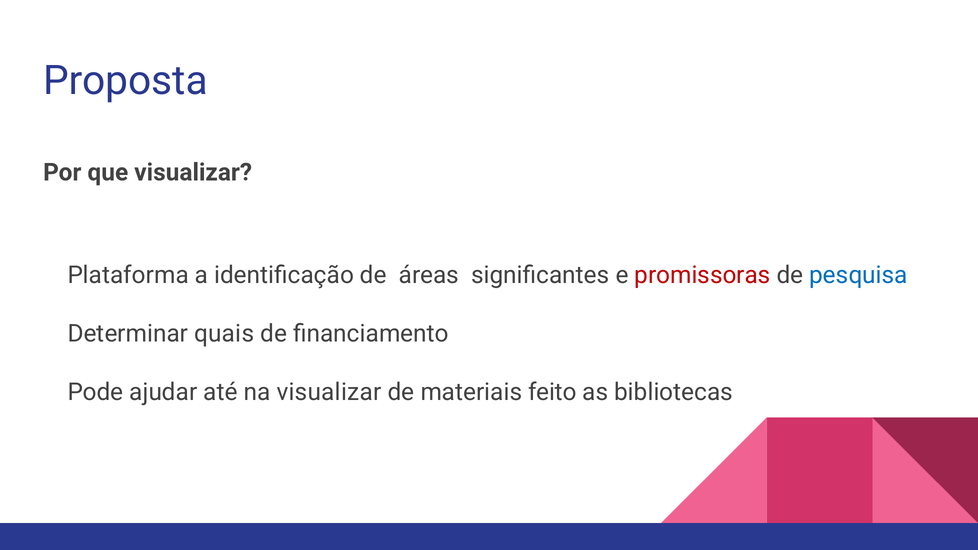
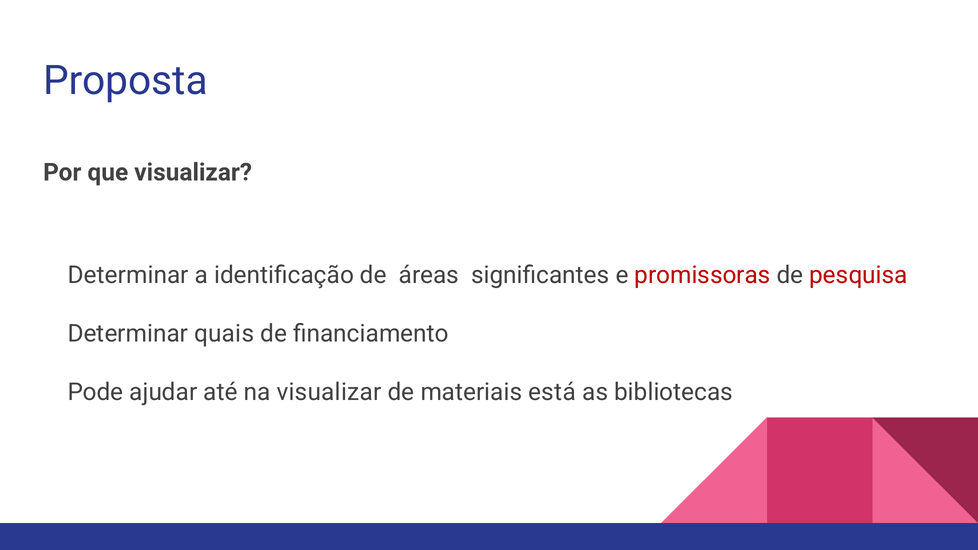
Plataforma: Plataforma -> Determinar (128, 275)
pesquisa colour: blue -> red (858, 275)
feito: feito -> está (552, 392)
